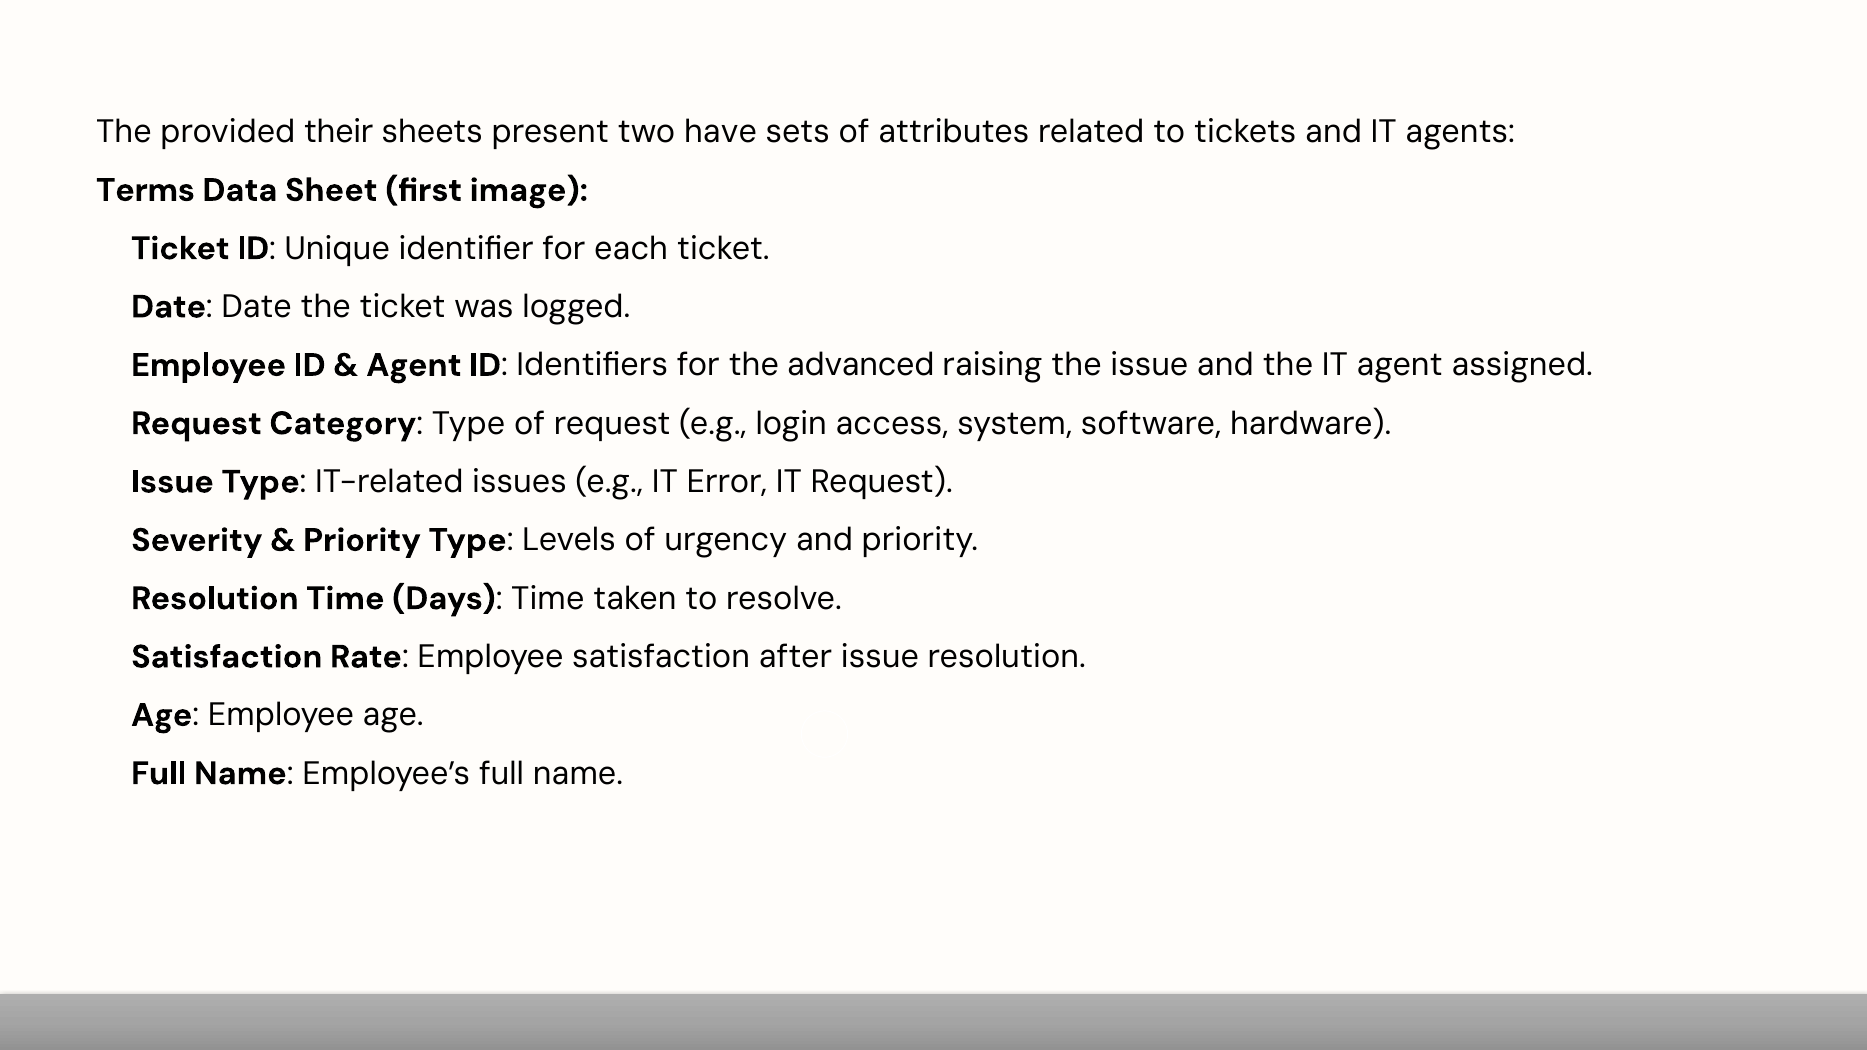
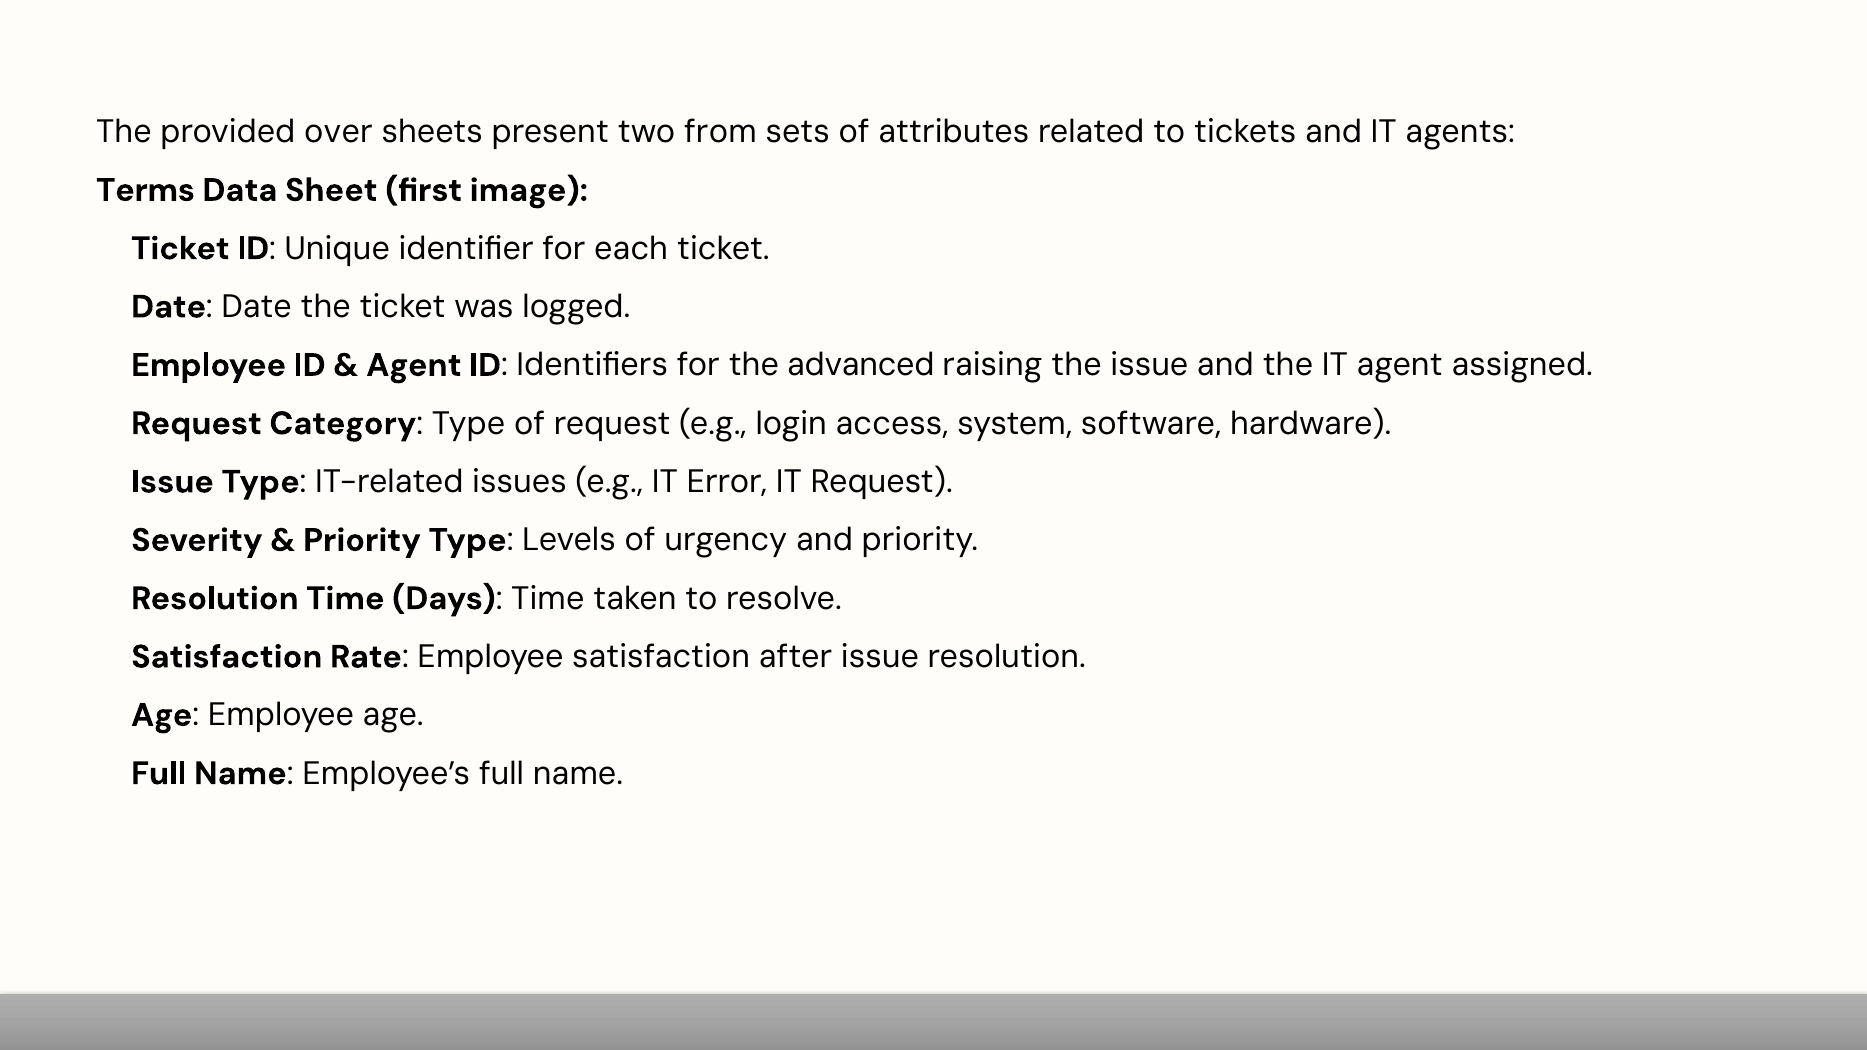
their: their -> over (338, 132)
have: have -> from (720, 132)
